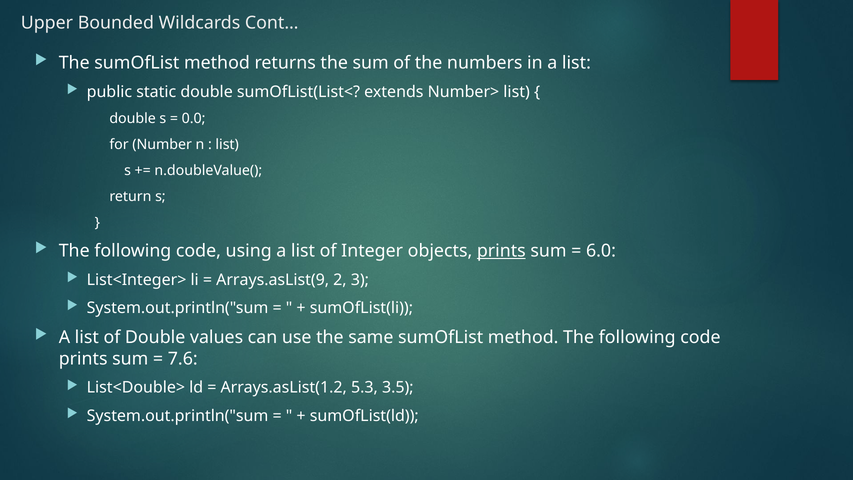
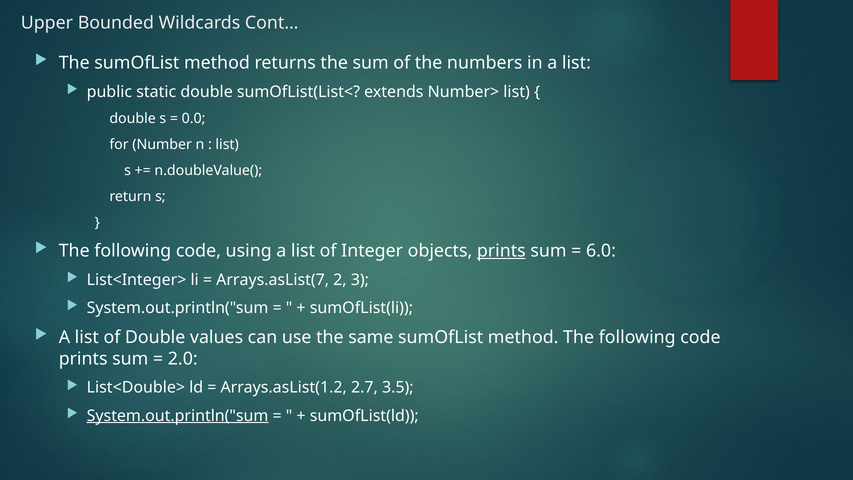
Arrays.asList(9: Arrays.asList(9 -> Arrays.asList(7 (273, 280)
7.6: 7.6 -> 2.0 (183, 359)
5.3: 5.3 -> 2.7 (364, 388)
System.out.println("sum underline: none -> present (178, 416)
